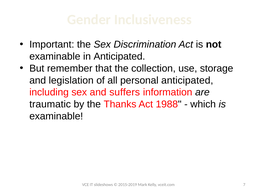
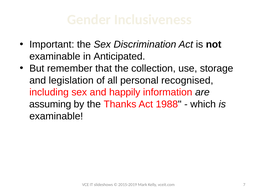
personal anticipated: anticipated -> recognised (187, 81)
suffers: suffers -> happily (125, 93)
traumatic: traumatic -> assuming (50, 105)
